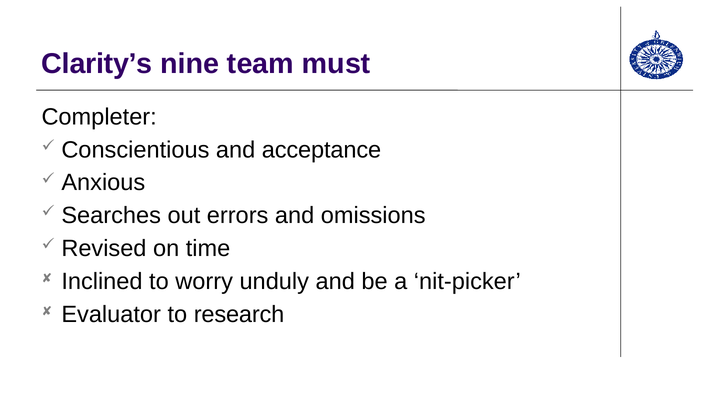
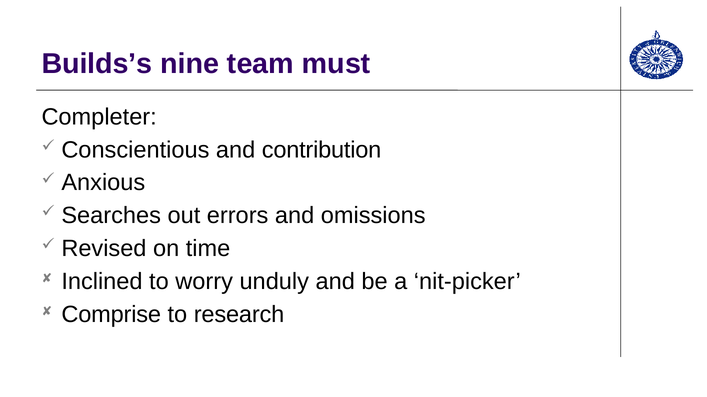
Clarity’s: Clarity’s -> Builds’s (97, 64)
acceptance: acceptance -> contribution (322, 150)
Evaluator: Evaluator -> Comprise (111, 315)
